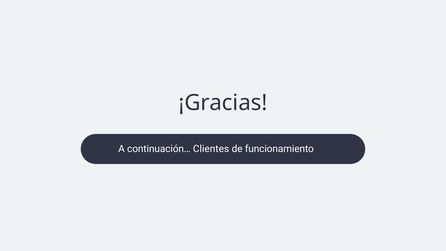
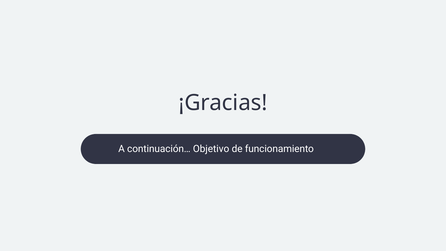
Clientes: Clientes -> Objetivo (211, 149)
